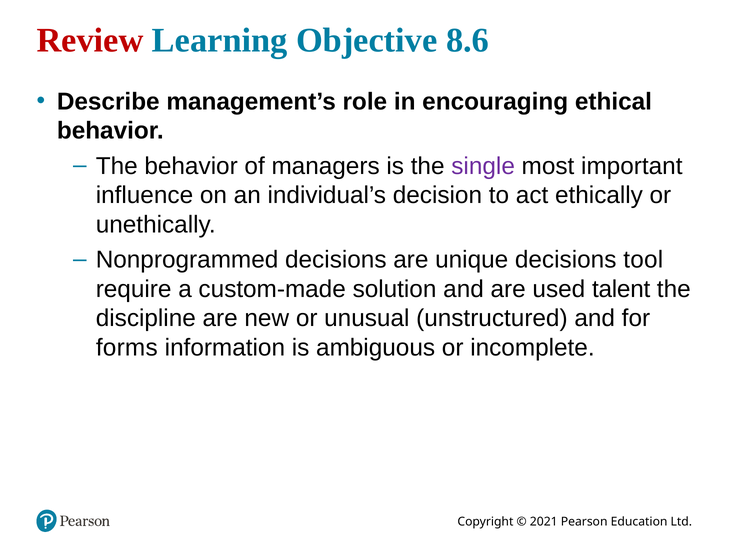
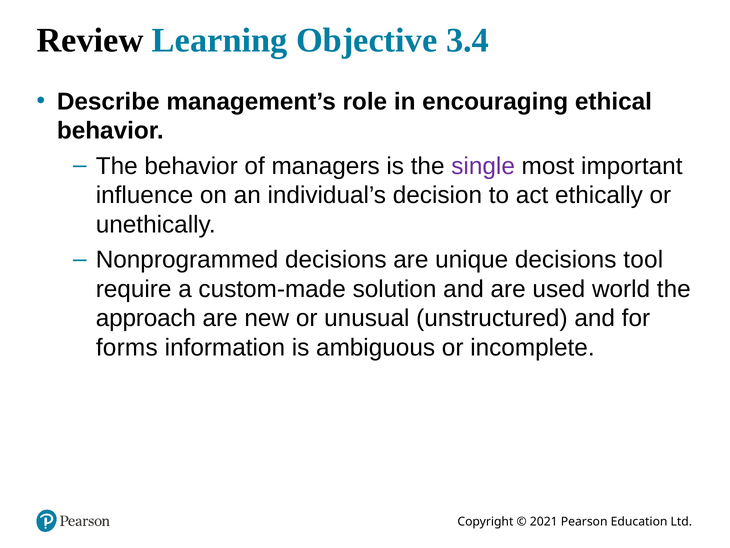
Review colour: red -> black (90, 40)
8.6: 8.6 -> 3.4 (468, 40)
talent: talent -> world (621, 289)
discipline: discipline -> approach (146, 318)
